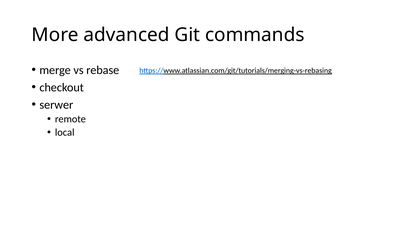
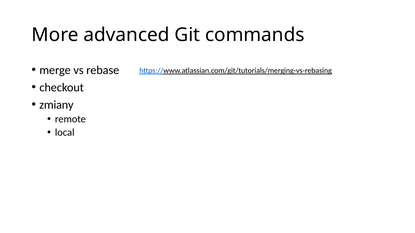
serwer: serwer -> zmiany (56, 105)
